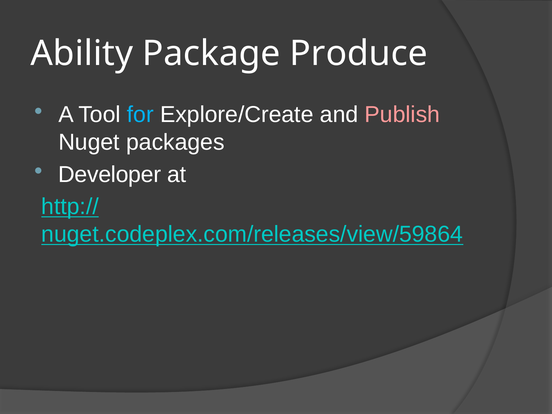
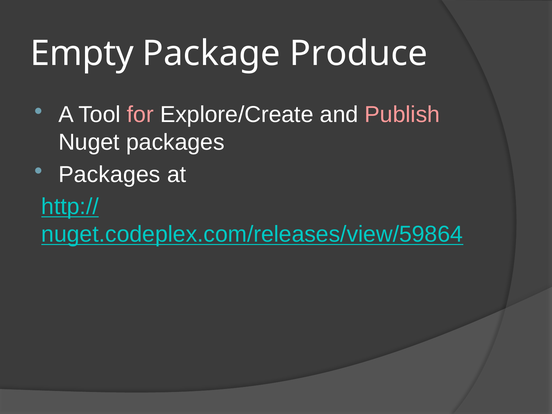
Ability: Ability -> Empty (82, 54)
for colour: light blue -> pink (140, 115)
Developer: Developer -> Packages (109, 175)
